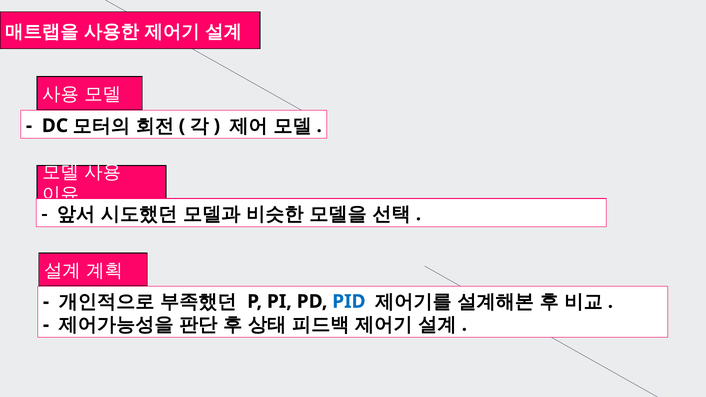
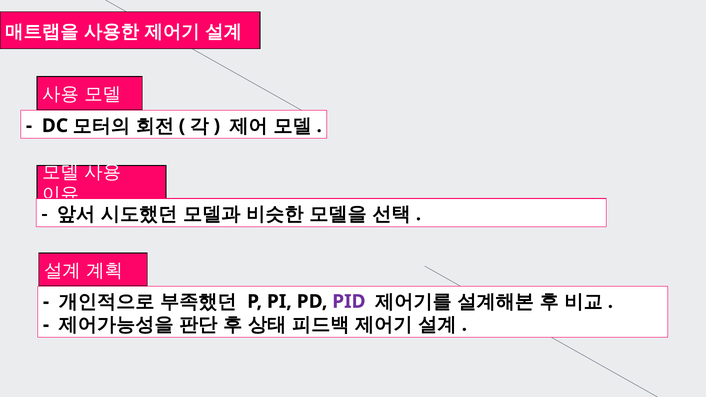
PID colour: blue -> purple (349, 302)
